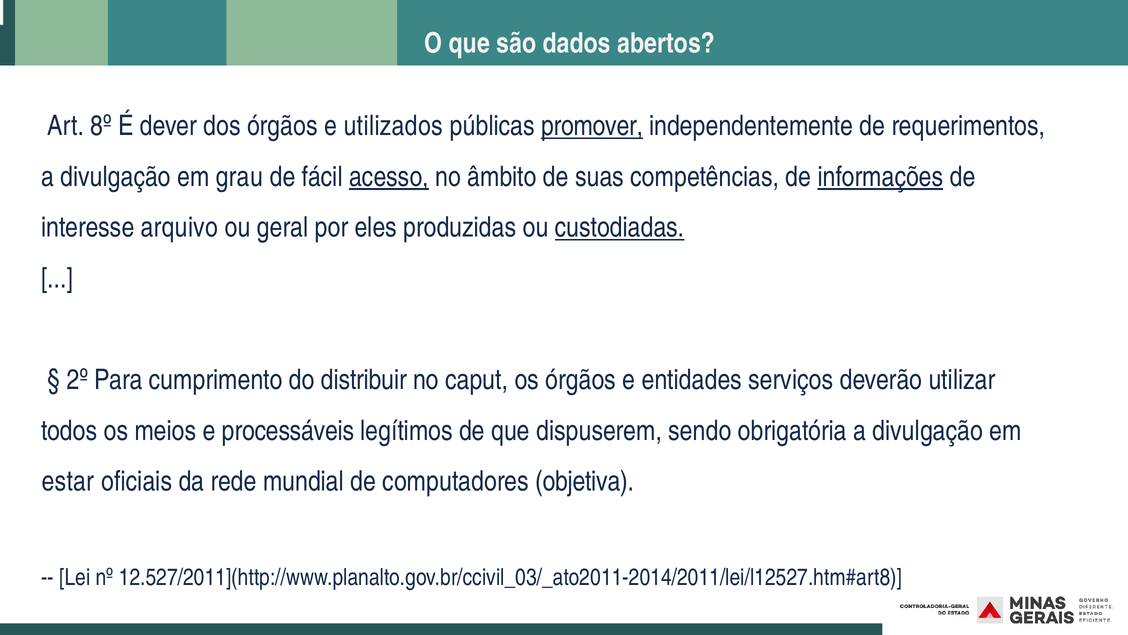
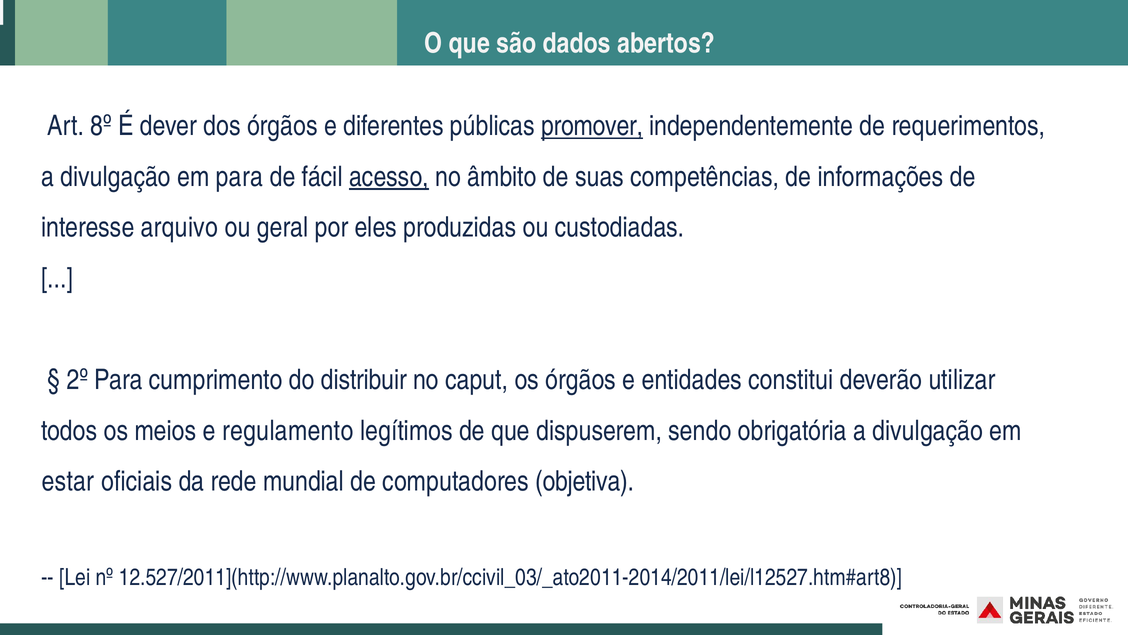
utilizados: utilizados -> diferentes (394, 126)
em grau: grau -> para (239, 177)
informações underline: present -> none (880, 177)
custodiadas underline: present -> none (620, 227)
serviços: serviços -> constitui (791, 380)
processáveis: processáveis -> regulamento (288, 431)
